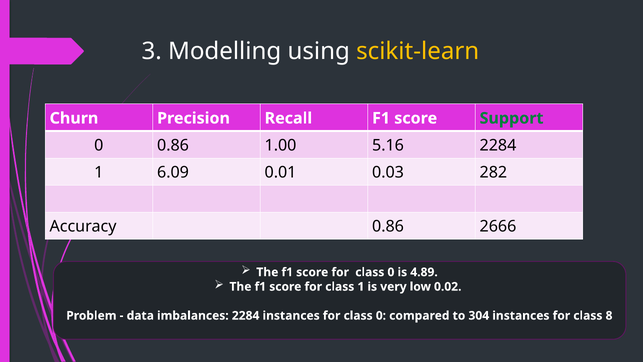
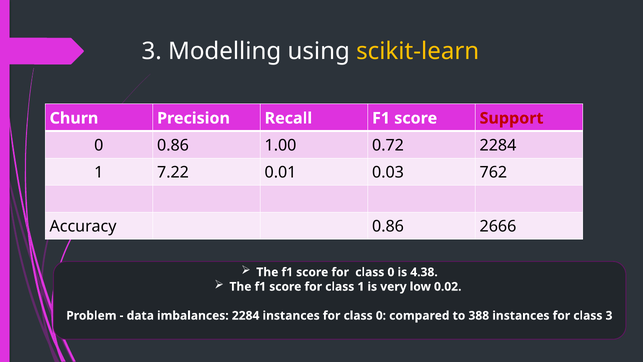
Support colour: green -> red (511, 118)
5.16: 5.16 -> 0.72 (388, 145)
6.09: 6.09 -> 7.22 (173, 172)
282: 282 -> 762 (493, 172)
4.89: 4.89 -> 4.38 (424, 272)
304: 304 -> 388 (479, 315)
class 8: 8 -> 3 (609, 315)
